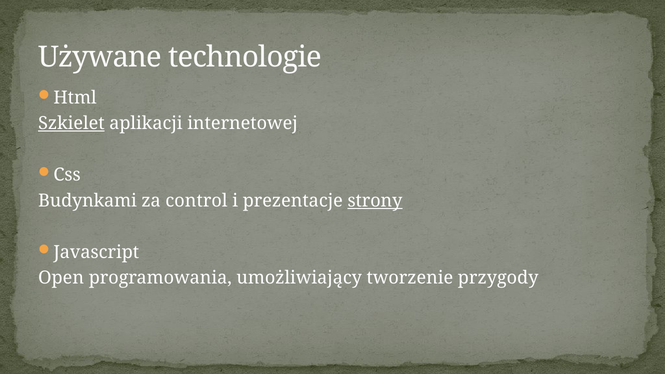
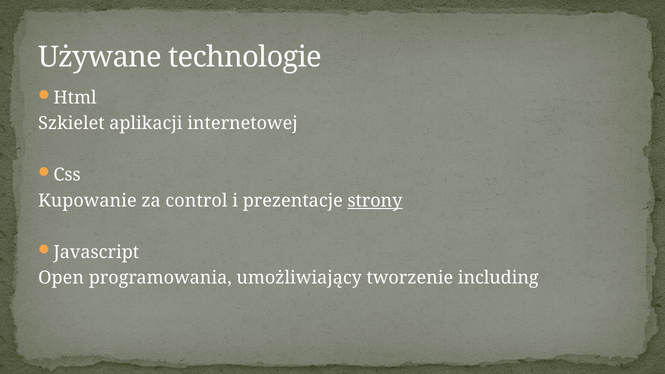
Szkielet underline: present -> none (71, 123)
Budynkami: Budynkami -> Kupowanie (87, 201)
przygody: przygody -> including (498, 278)
